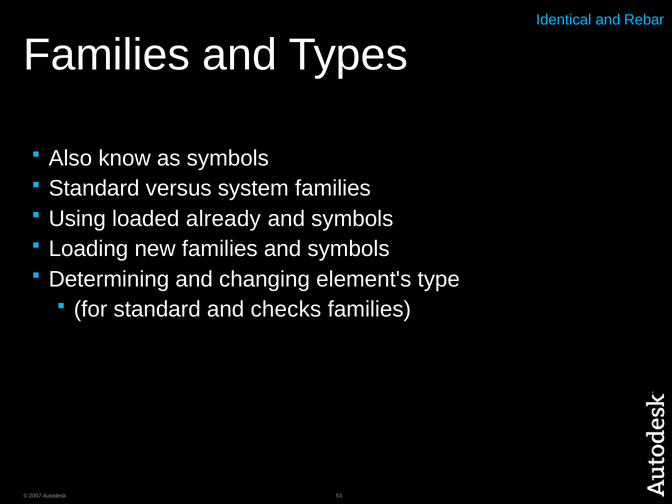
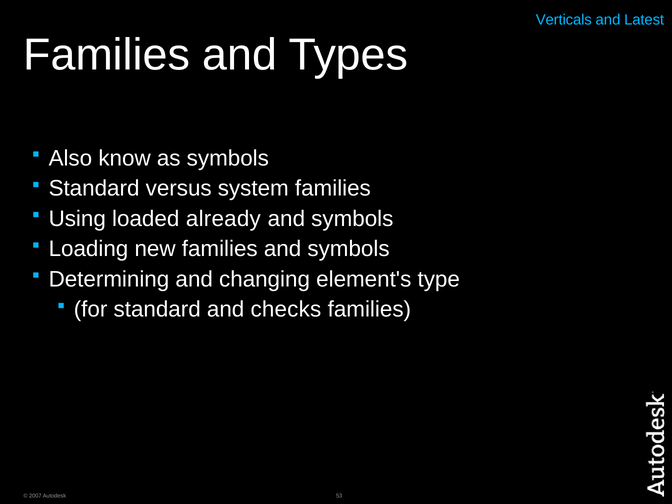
Identical: Identical -> Verticals (564, 20)
Rebar: Rebar -> Latest (644, 20)
